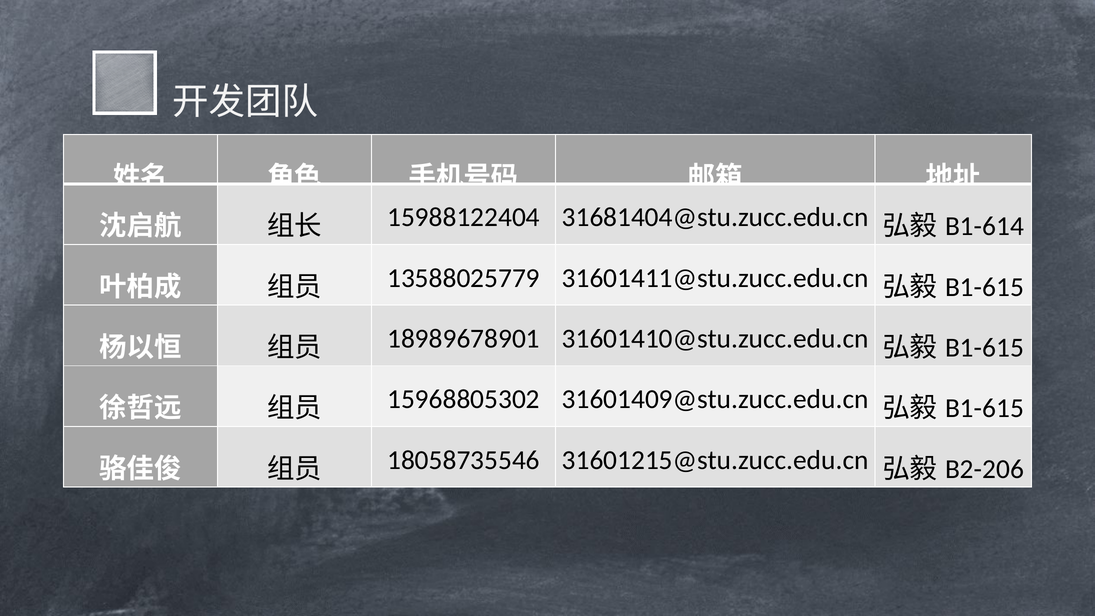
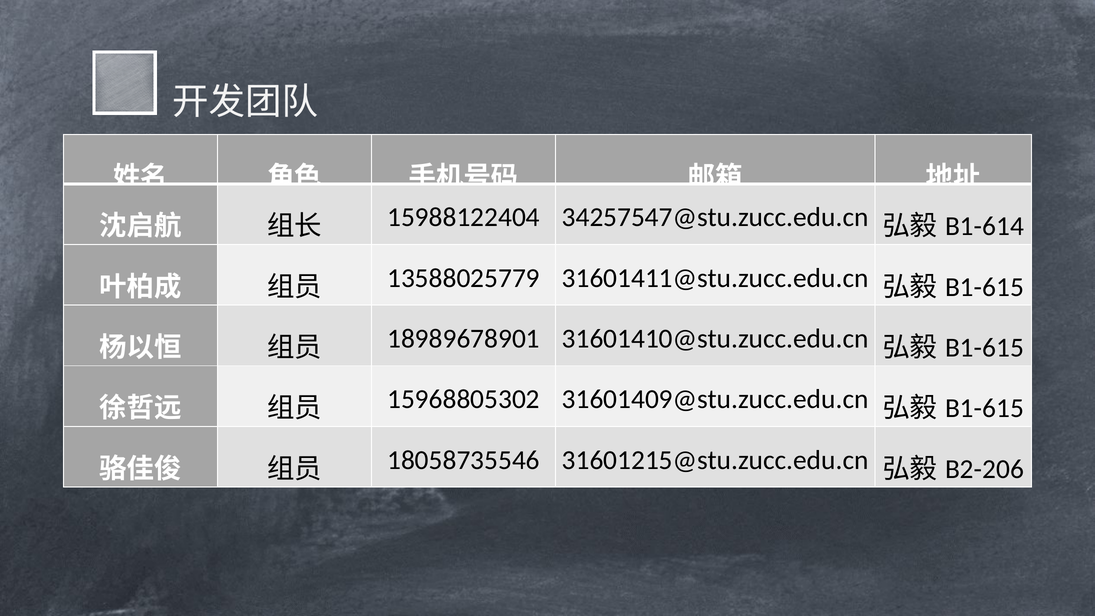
31681404@stu.zucc.edu.cn: 31681404@stu.zucc.edu.cn -> 34257547@stu.zucc.edu.cn (715, 217)
